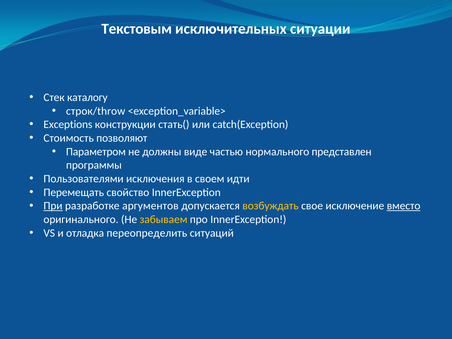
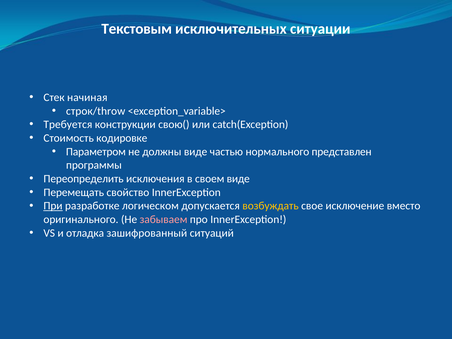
каталогу: каталогу -> начиная (87, 97)
Exceptions: Exceptions -> Требуется (68, 125)
стать(: стать( -> свою( (174, 125)
позволяют: позволяют -> кодировке (122, 138)
Пользователями: Пользователями -> Переопределить (84, 179)
своем идти: идти -> виде (238, 179)
аргументов: аргументов -> логическом (150, 206)
вместо underline: present -> none (404, 206)
забываем colour: yellow -> pink (164, 219)
переопределить: переопределить -> зашифрованный (147, 233)
